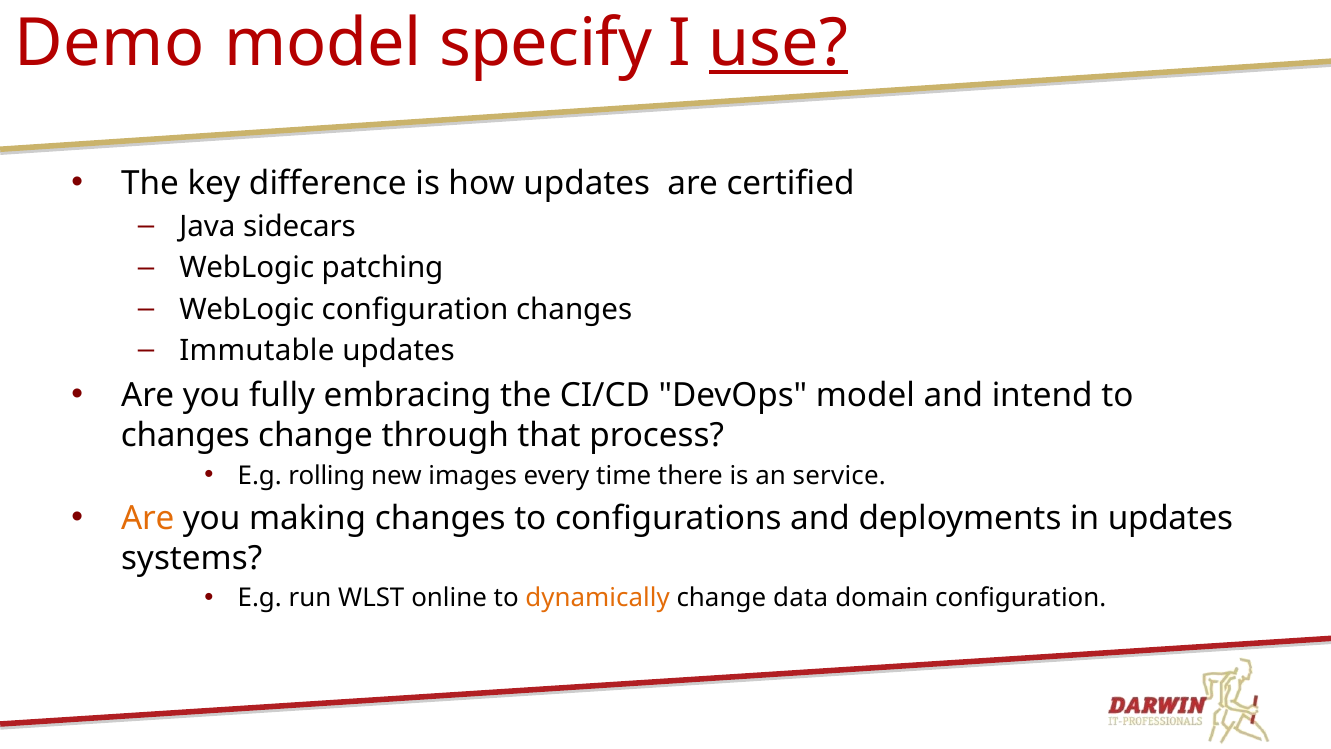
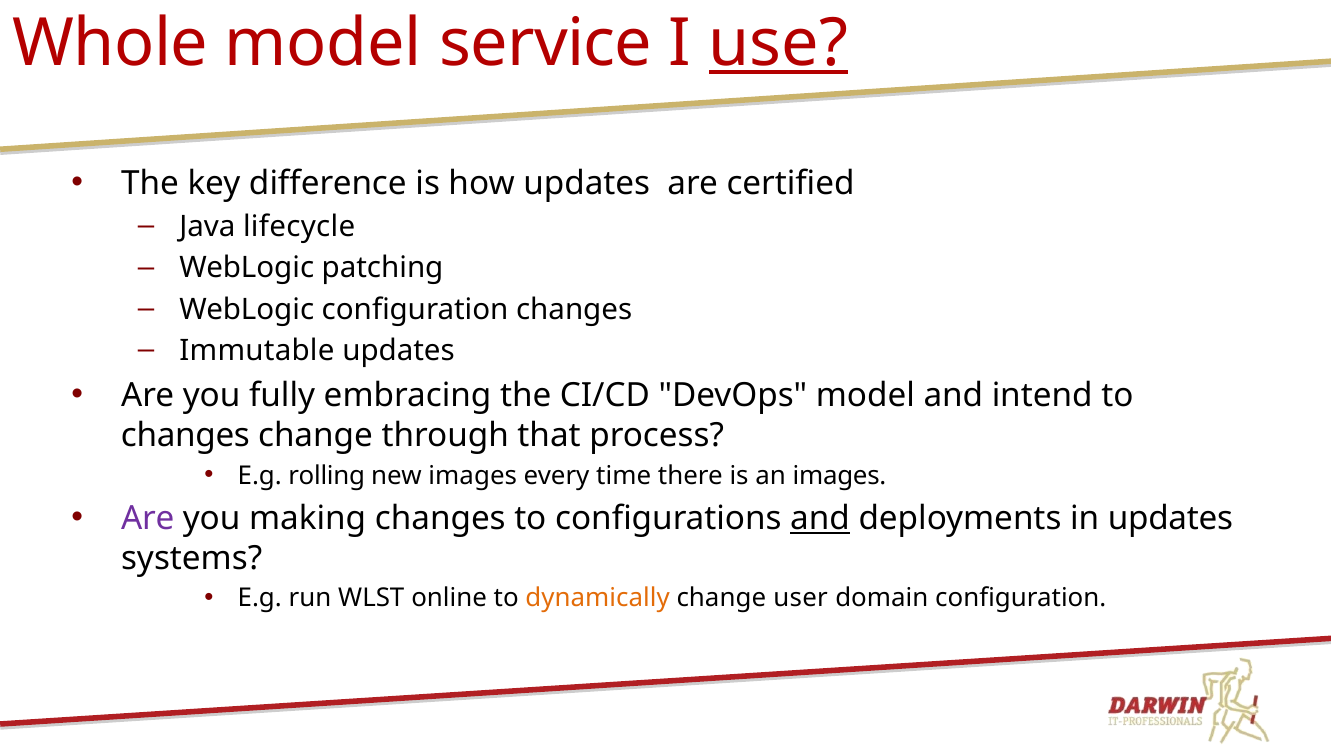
Demo: Demo -> Whole (110, 44)
specify: specify -> service (546, 44)
sidecars: sidecars -> lifecycle (299, 227)
an service: service -> images (840, 475)
Are colour: orange -> purple (148, 518)
and underline: none -> present (820, 518)
data: data -> user (801, 598)
